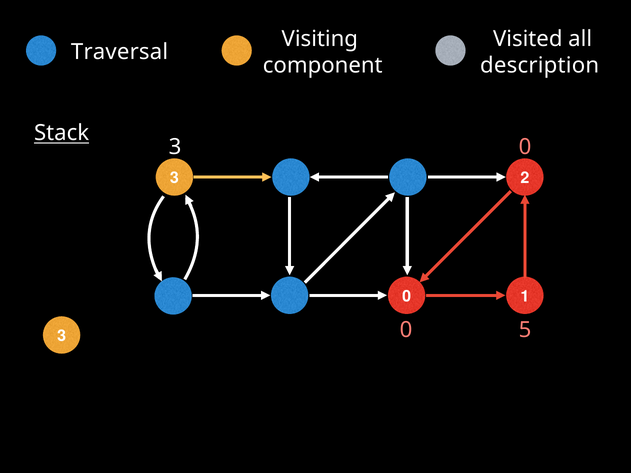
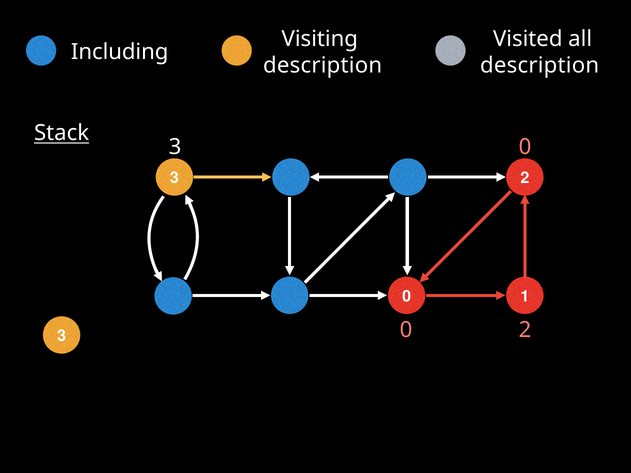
Traversal: Traversal -> Including (120, 52)
component: component -> description (323, 65)
5: 5 -> 2 (525, 330)
